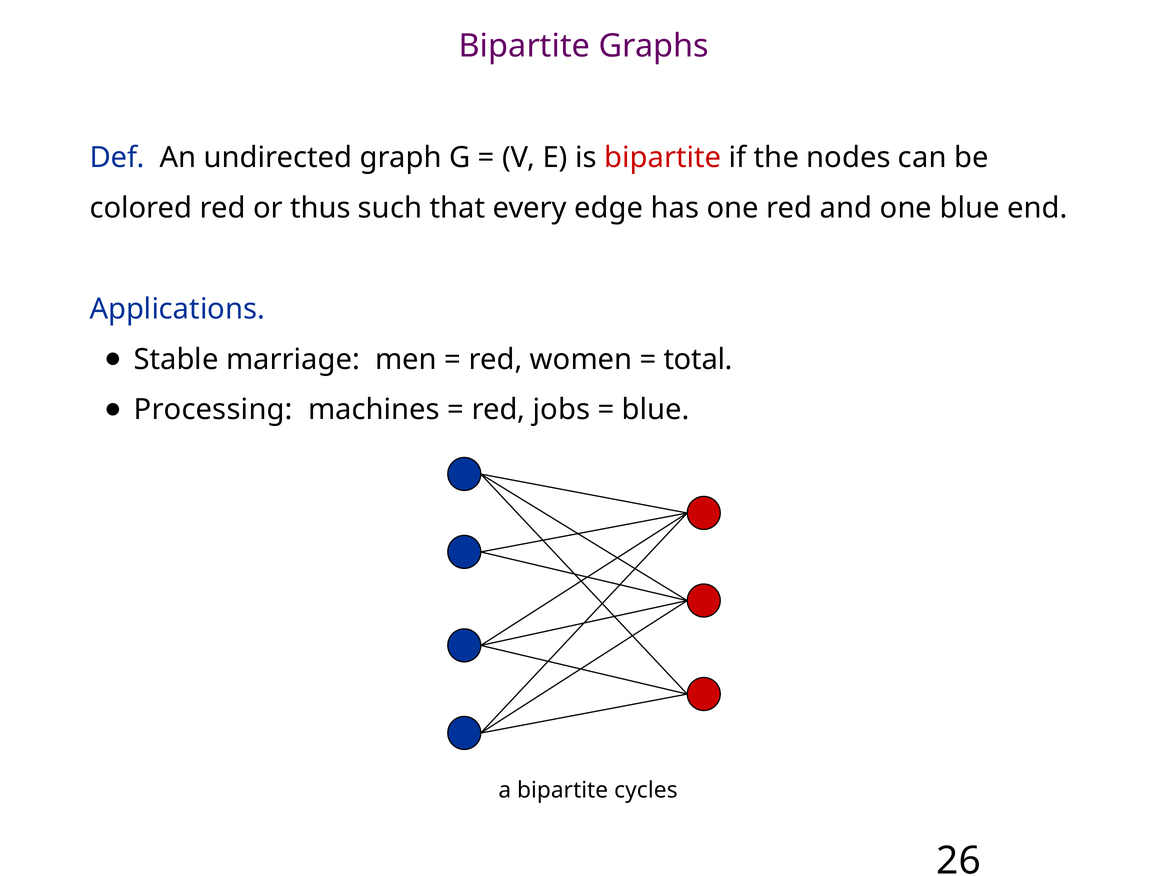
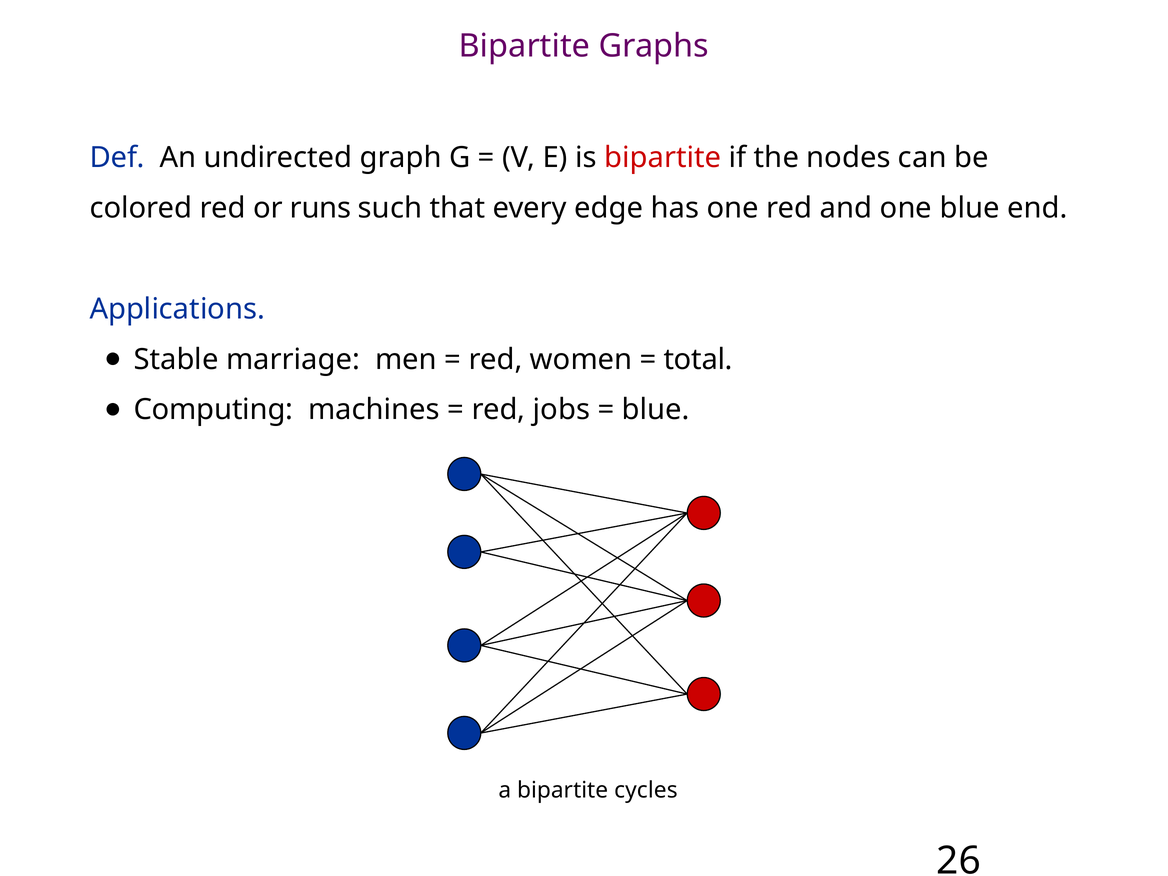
thus: thus -> runs (321, 208)
Processing: Processing -> Computing (213, 410)
